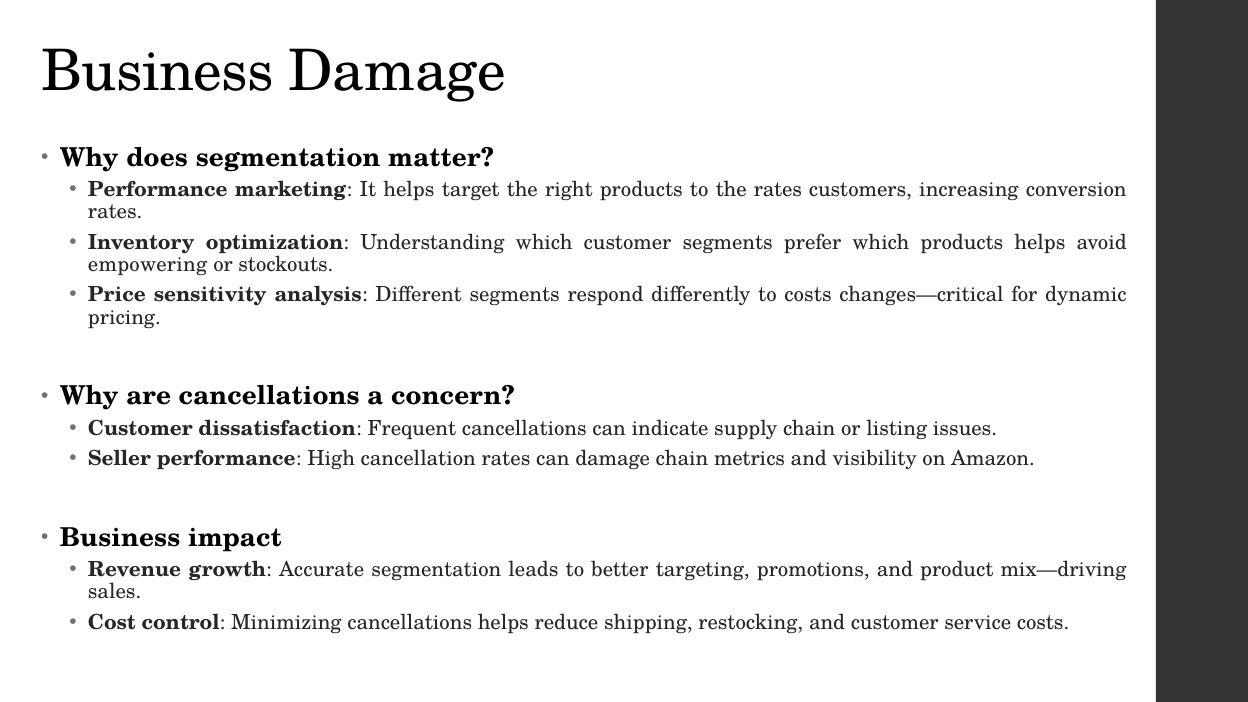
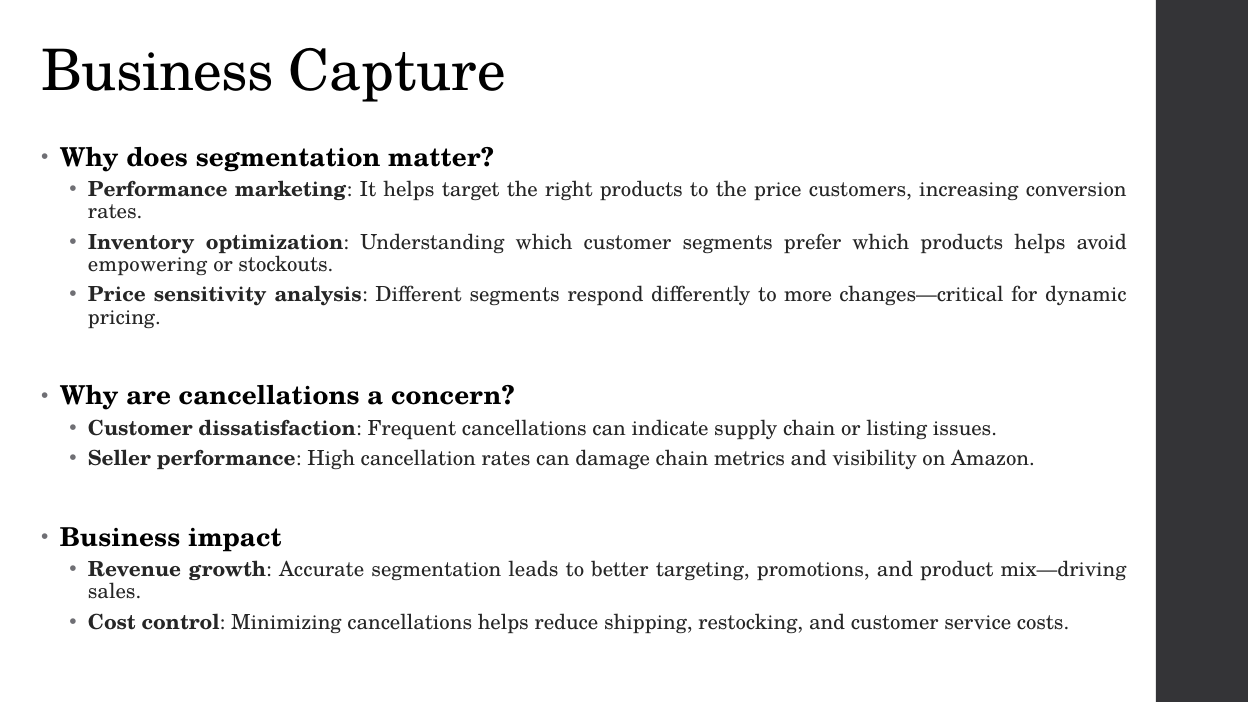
Business Damage: Damage -> Capture (397, 72)
the rates: rates -> price (778, 190)
to costs: costs -> more (808, 295)
